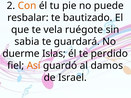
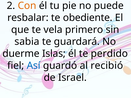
bautizado: bautizado -> obediente (88, 18)
ruégote: ruégote -> primero (84, 30)
Así colour: orange -> blue (34, 66)
damos: damos -> recibió (107, 66)
